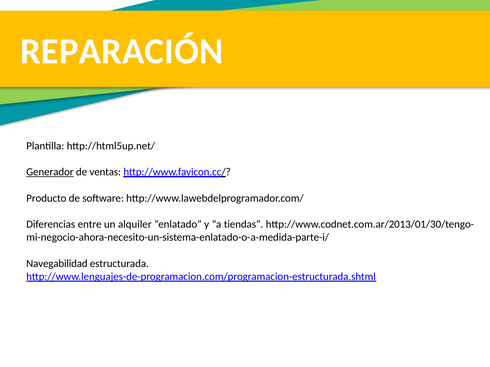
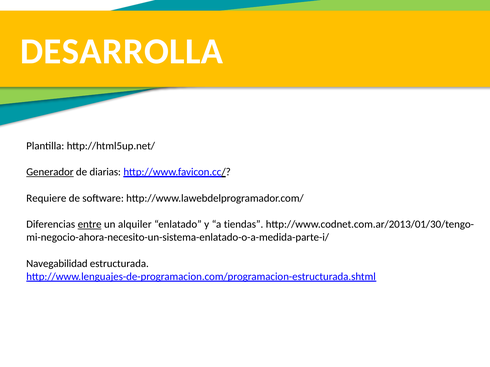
REPARACIÓN: REPARACIÓN -> DESARROLLA (122, 52)
ventas: ventas -> diarias (105, 172)
Producto: Producto -> Requiere (46, 199)
entre underline: none -> present (90, 225)
